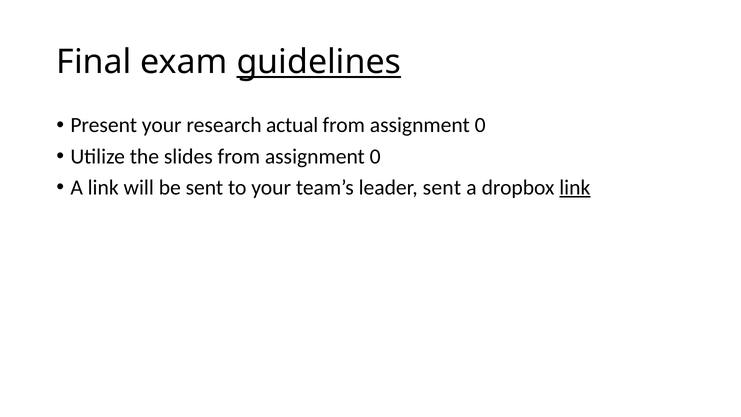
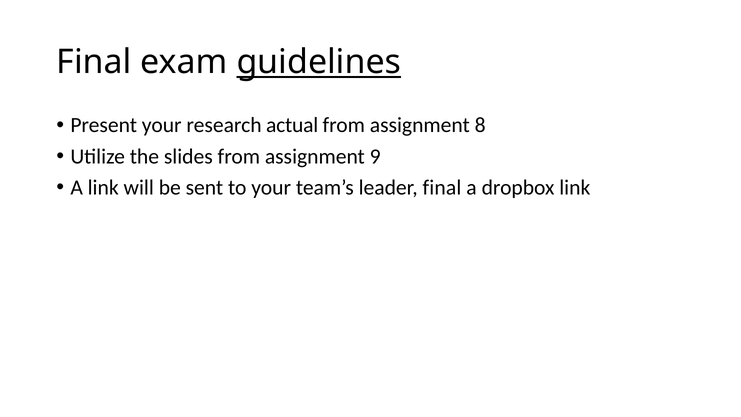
0: 0 -> 8 (480, 125)
slides from assignment 0: 0 -> 9 (375, 156)
leader sent: sent -> final (442, 187)
link underline: present -> none (575, 187)
